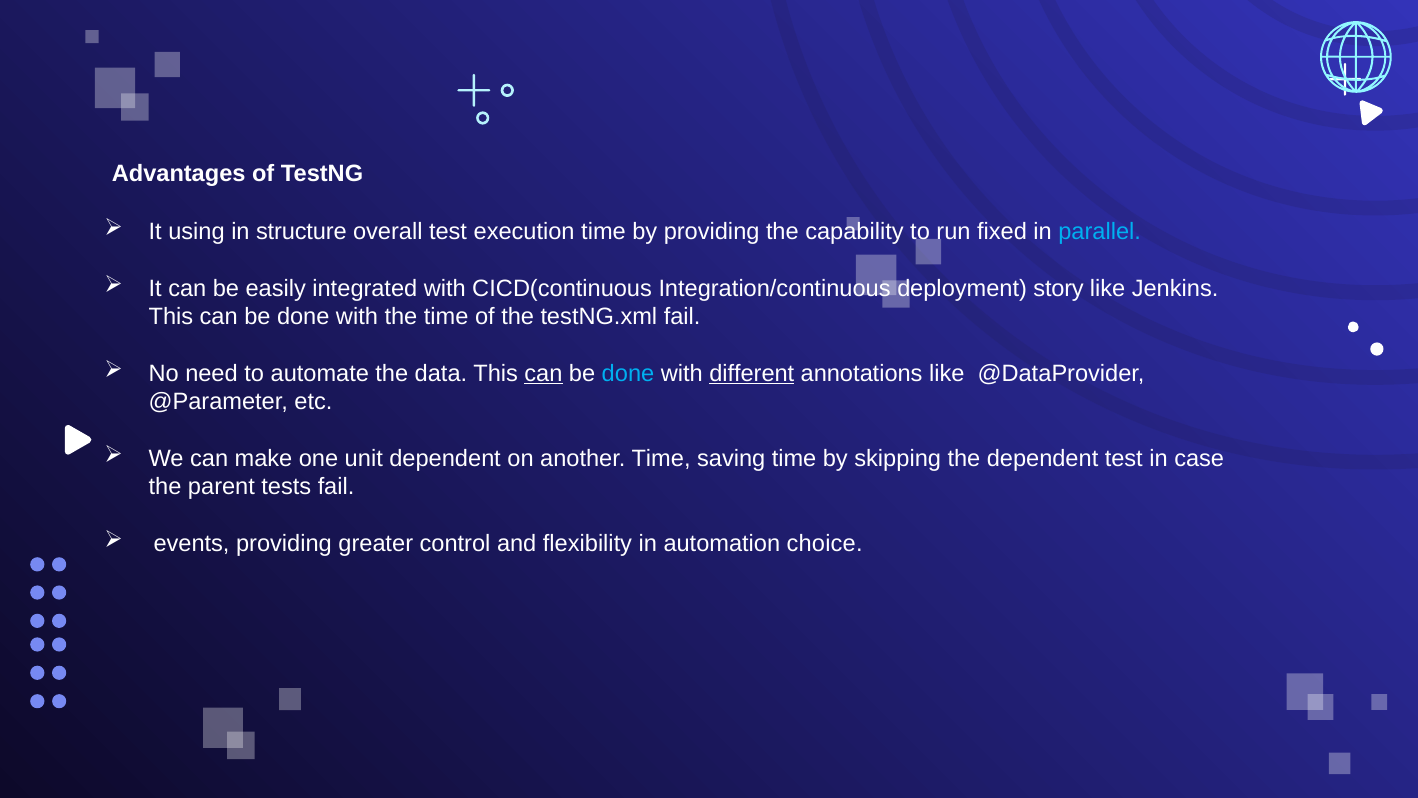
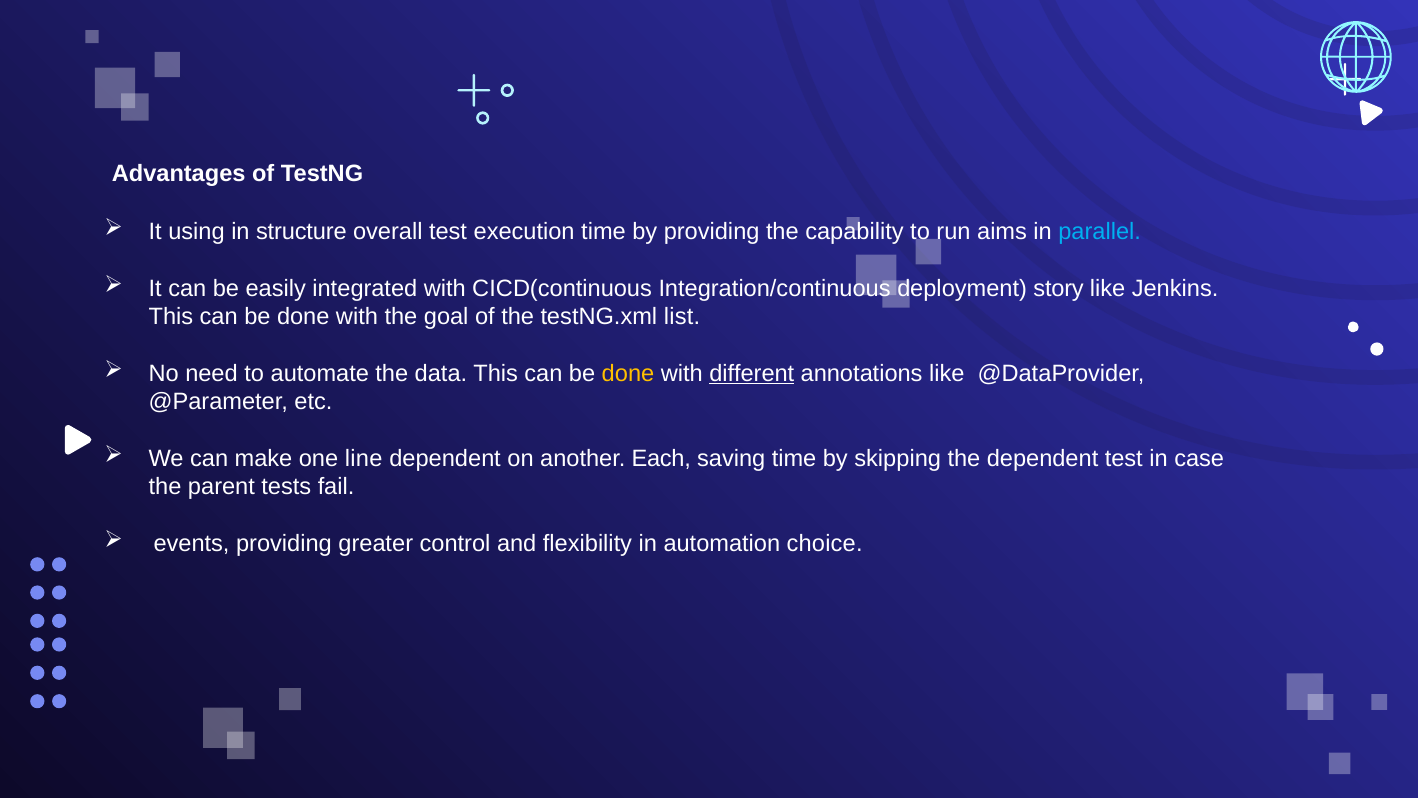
fixed: fixed -> aims (1002, 231)
the time: time -> goal (446, 317)
testNG.xml fail: fail -> list (682, 317)
can underline: present -> none (543, 373)
done colour: light blue -> yellow (628, 373)
unit: unit -> line (364, 458)
another Time: Time -> Each (661, 458)
